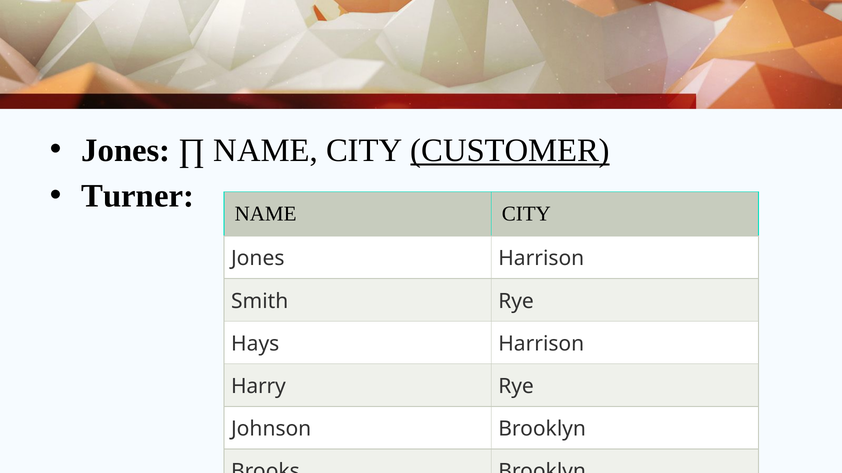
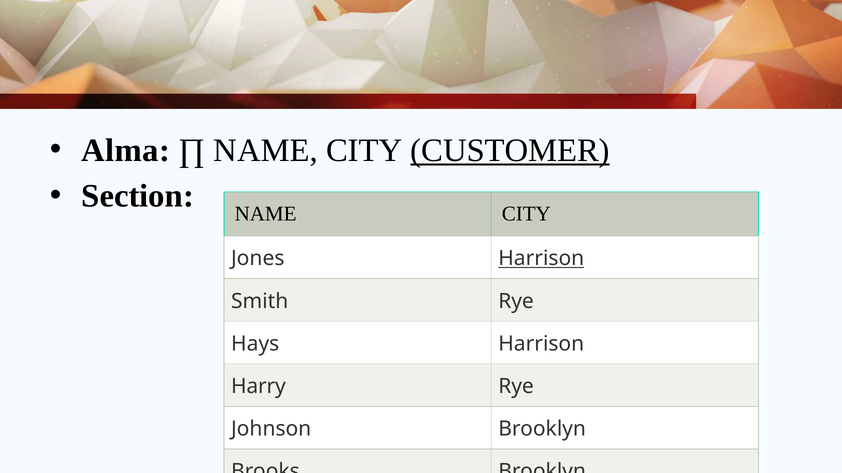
Jones: Jones -> Alma (126, 150)
Turner: Turner -> Section (138, 196)
Harrison underline: none -> present (541, 259)
